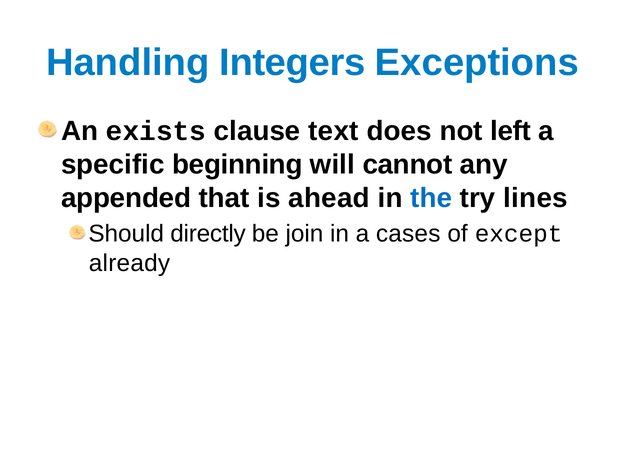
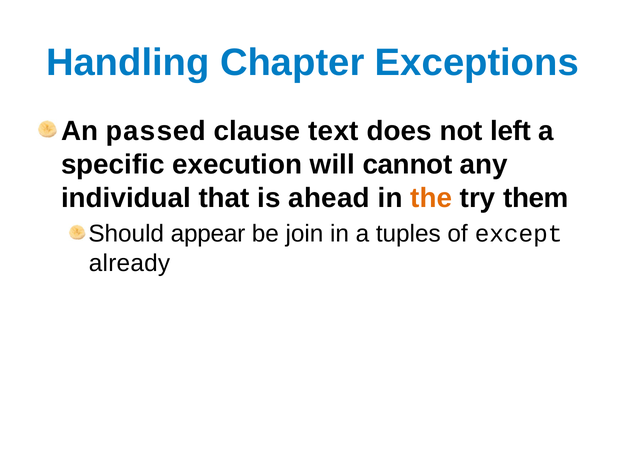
Integers: Integers -> Chapter (292, 63)
exists: exists -> passed (156, 131)
beginning: beginning -> execution (237, 165)
appended: appended -> individual (126, 198)
the colour: blue -> orange (431, 198)
lines: lines -> them (536, 198)
directly: directly -> appear (208, 234)
cases: cases -> tuples (408, 234)
